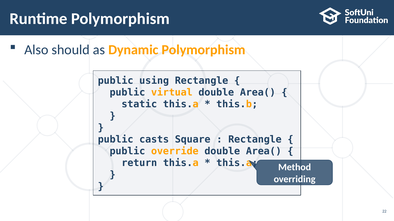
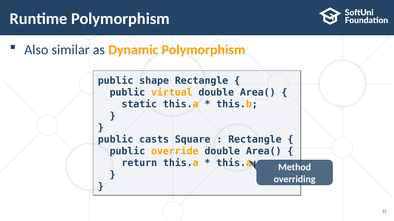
should: should -> similar (71, 50)
using: using -> shape (154, 81)
